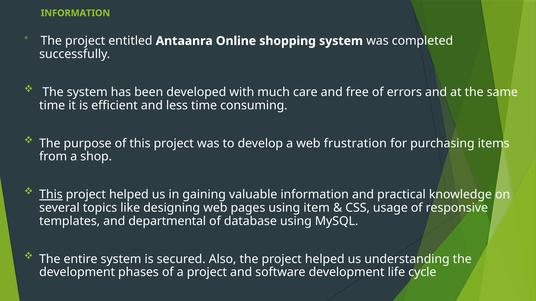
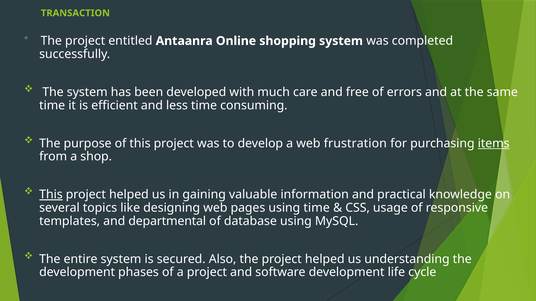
INFORMATION: INFORMATION -> TRANSACTION (75, 13)
items underline: none -> present (494, 144)
using item: item -> time (317, 208)
